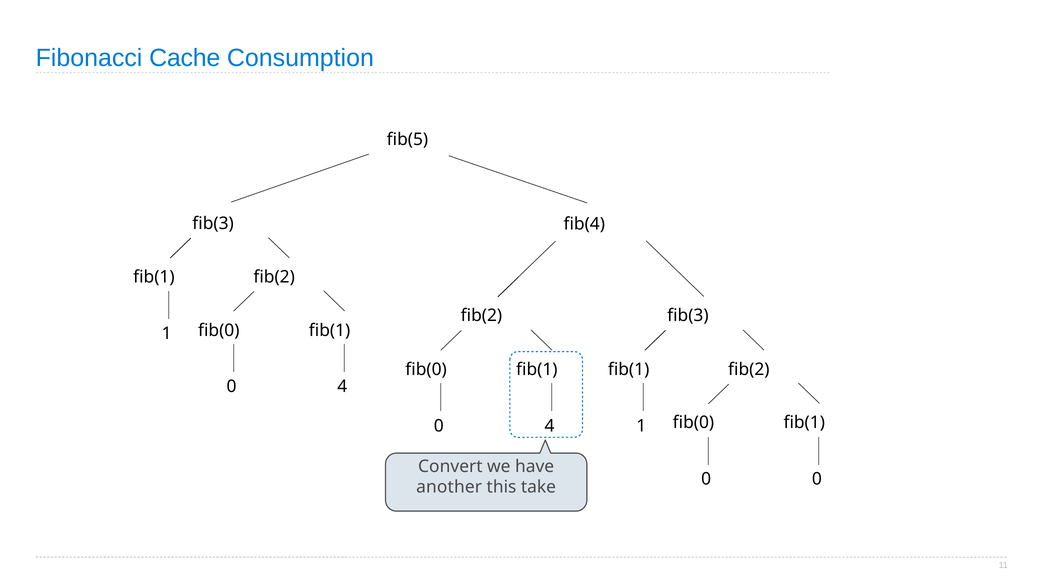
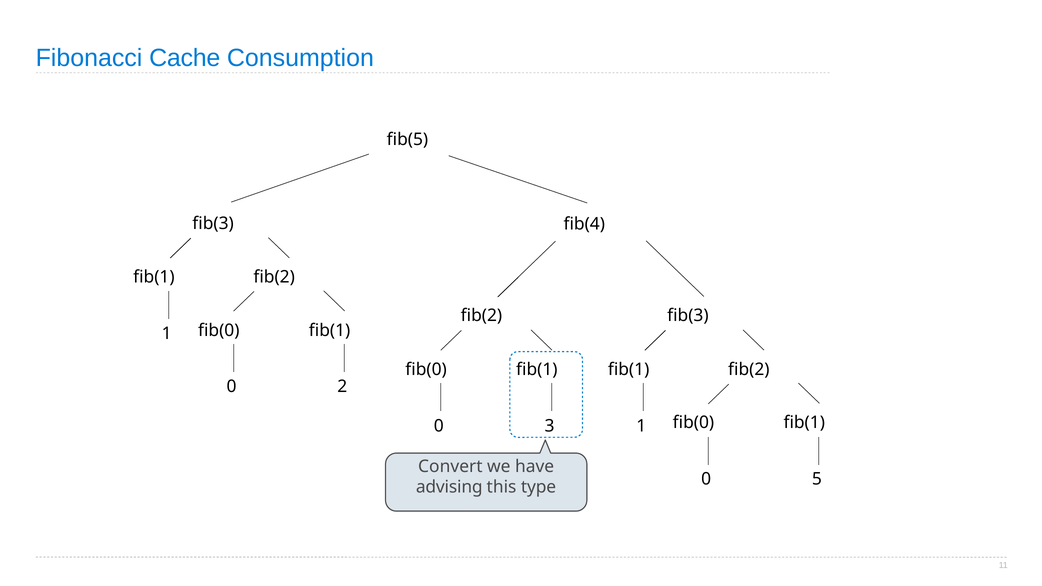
4: 4 -> 2 (342, 387)
4: 4 -> 3 (550, 426)
0 0: 0 -> 5 (817, 479)
another: another -> advising (449, 487)
take: take -> type (539, 487)
